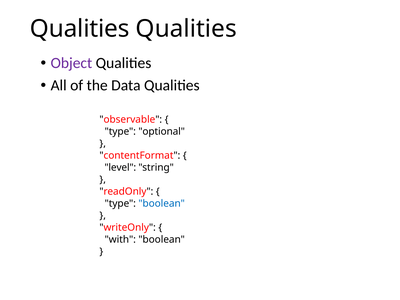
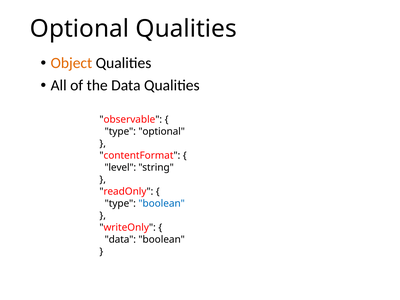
Qualities: Qualities -> Optional (80, 29)
Object colour: purple -> orange (71, 63)
with: with -> data (120, 239)
